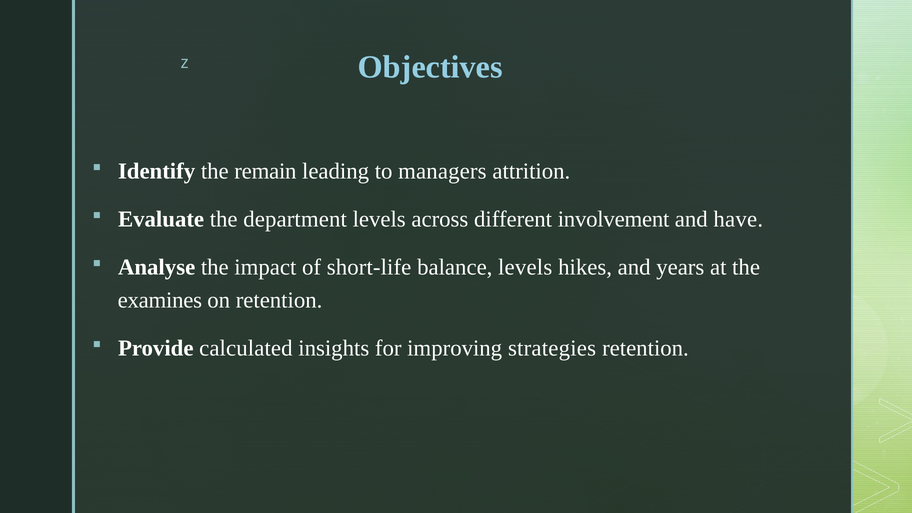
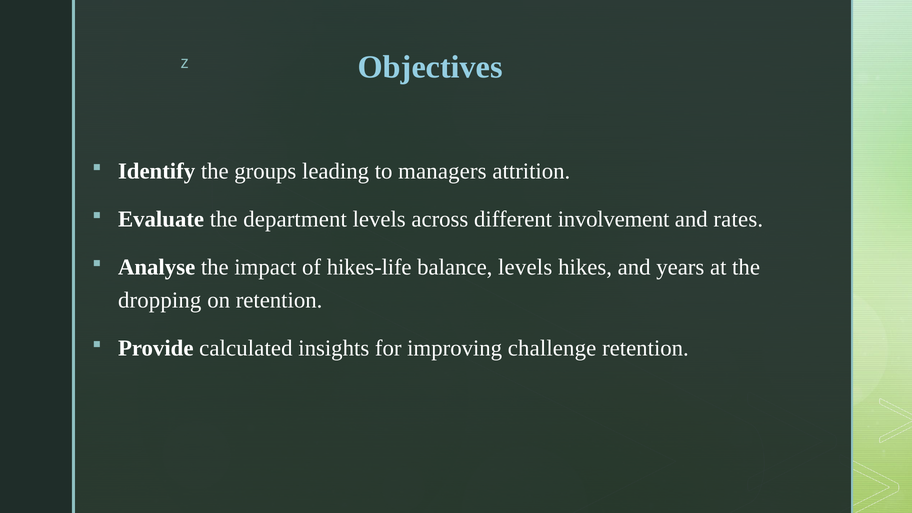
remain: remain -> groups (265, 171)
have: have -> rates (738, 219)
short-life: short-life -> hikes-life (369, 267)
examines: examines -> dropping (160, 300)
strategies: strategies -> challenge (552, 348)
